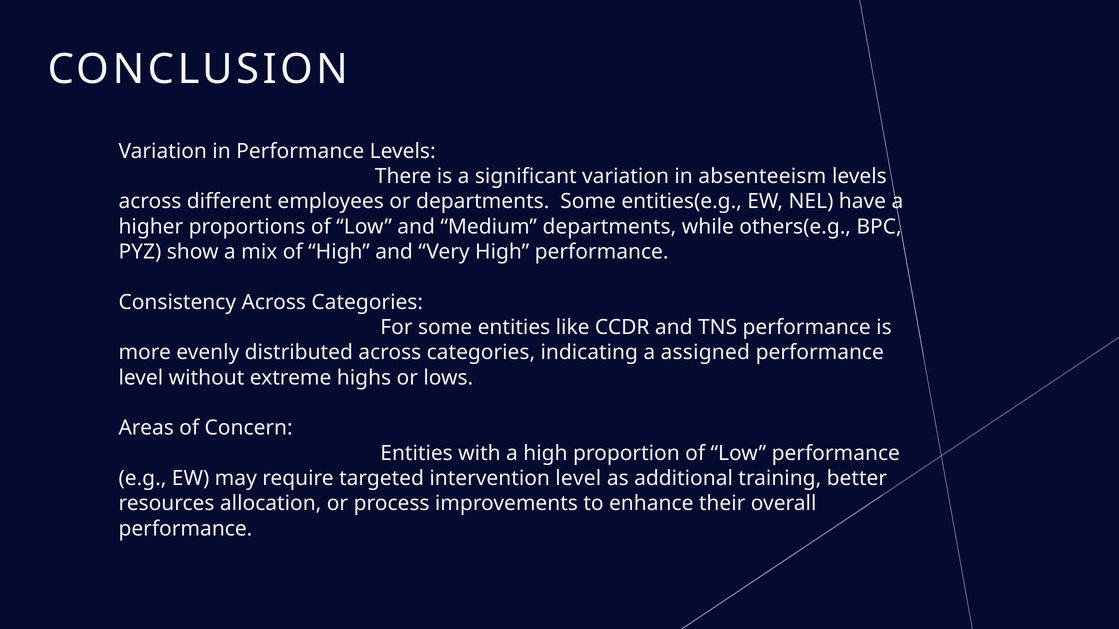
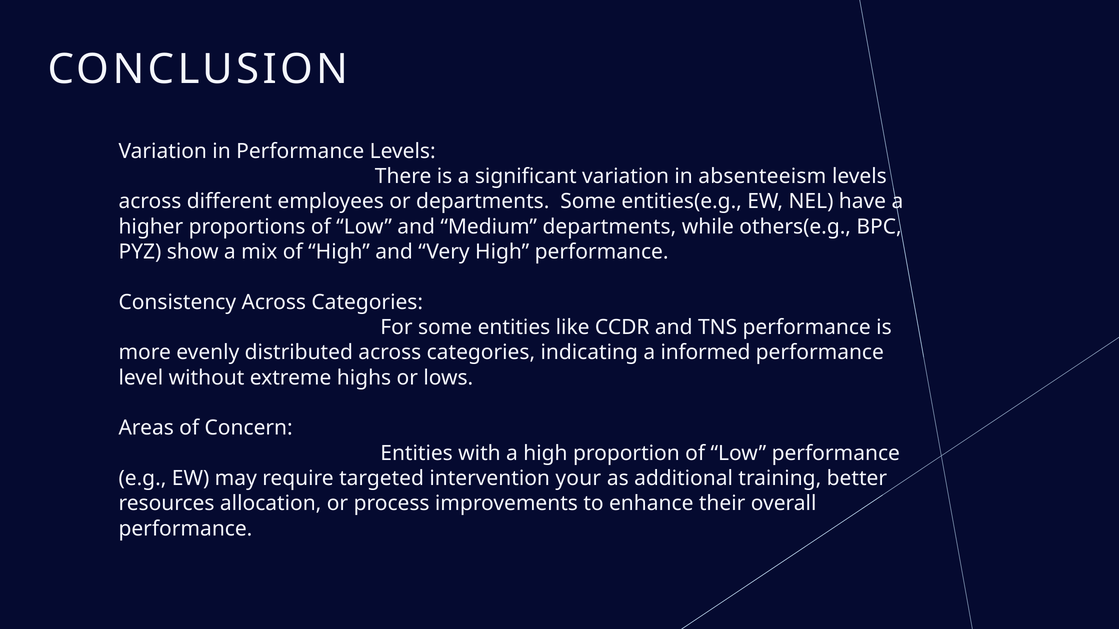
assigned: assigned -> informed (706, 353)
intervention level: level -> your (578, 479)
